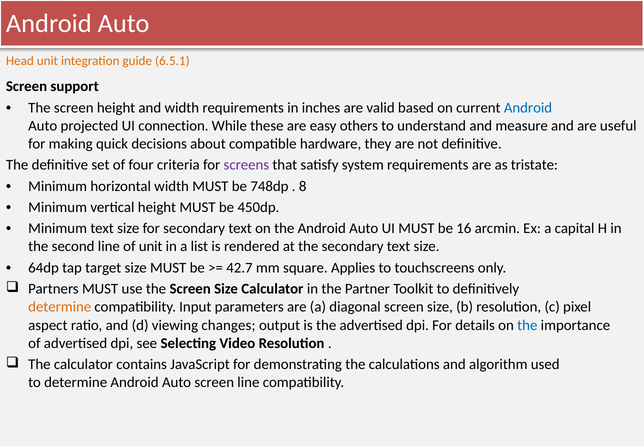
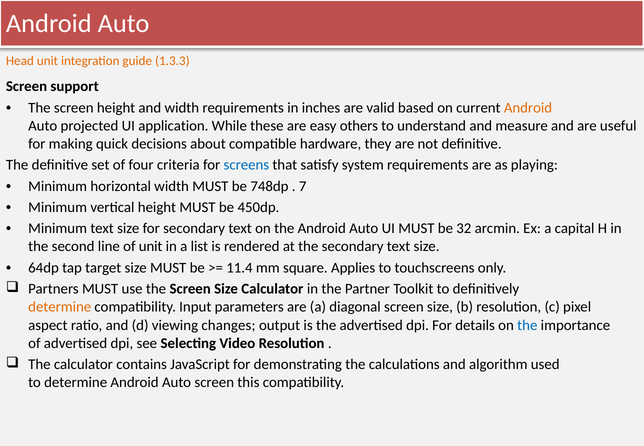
6.5.1: 6.5.1 -> 1.3.3 (172, 61)
Android colour: blue -> orange (528, 108)
connection: connection -> application (173, 126)
screens colour: purple -> blue (246, 165)
tristate: tristate -> playing (534, 165)
8: 8 -> 7 (303, 186)
16: 16 -> 32 (464, 228)
42.7: 42.7 -> 11.4 (239, 268)
screen line: line -> this (248, 382)
